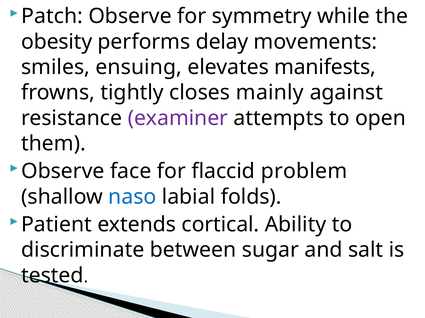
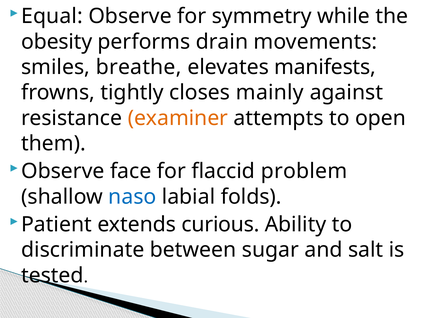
Patch: Patch -> Equal (52, 16)
delay: delay -> drain (222, 42)
ensuing: ensuing -> breathe (139, 67)
examiner colour: purple -> orange (178, 118)
cortical: cortical -> curious (221, 225)
